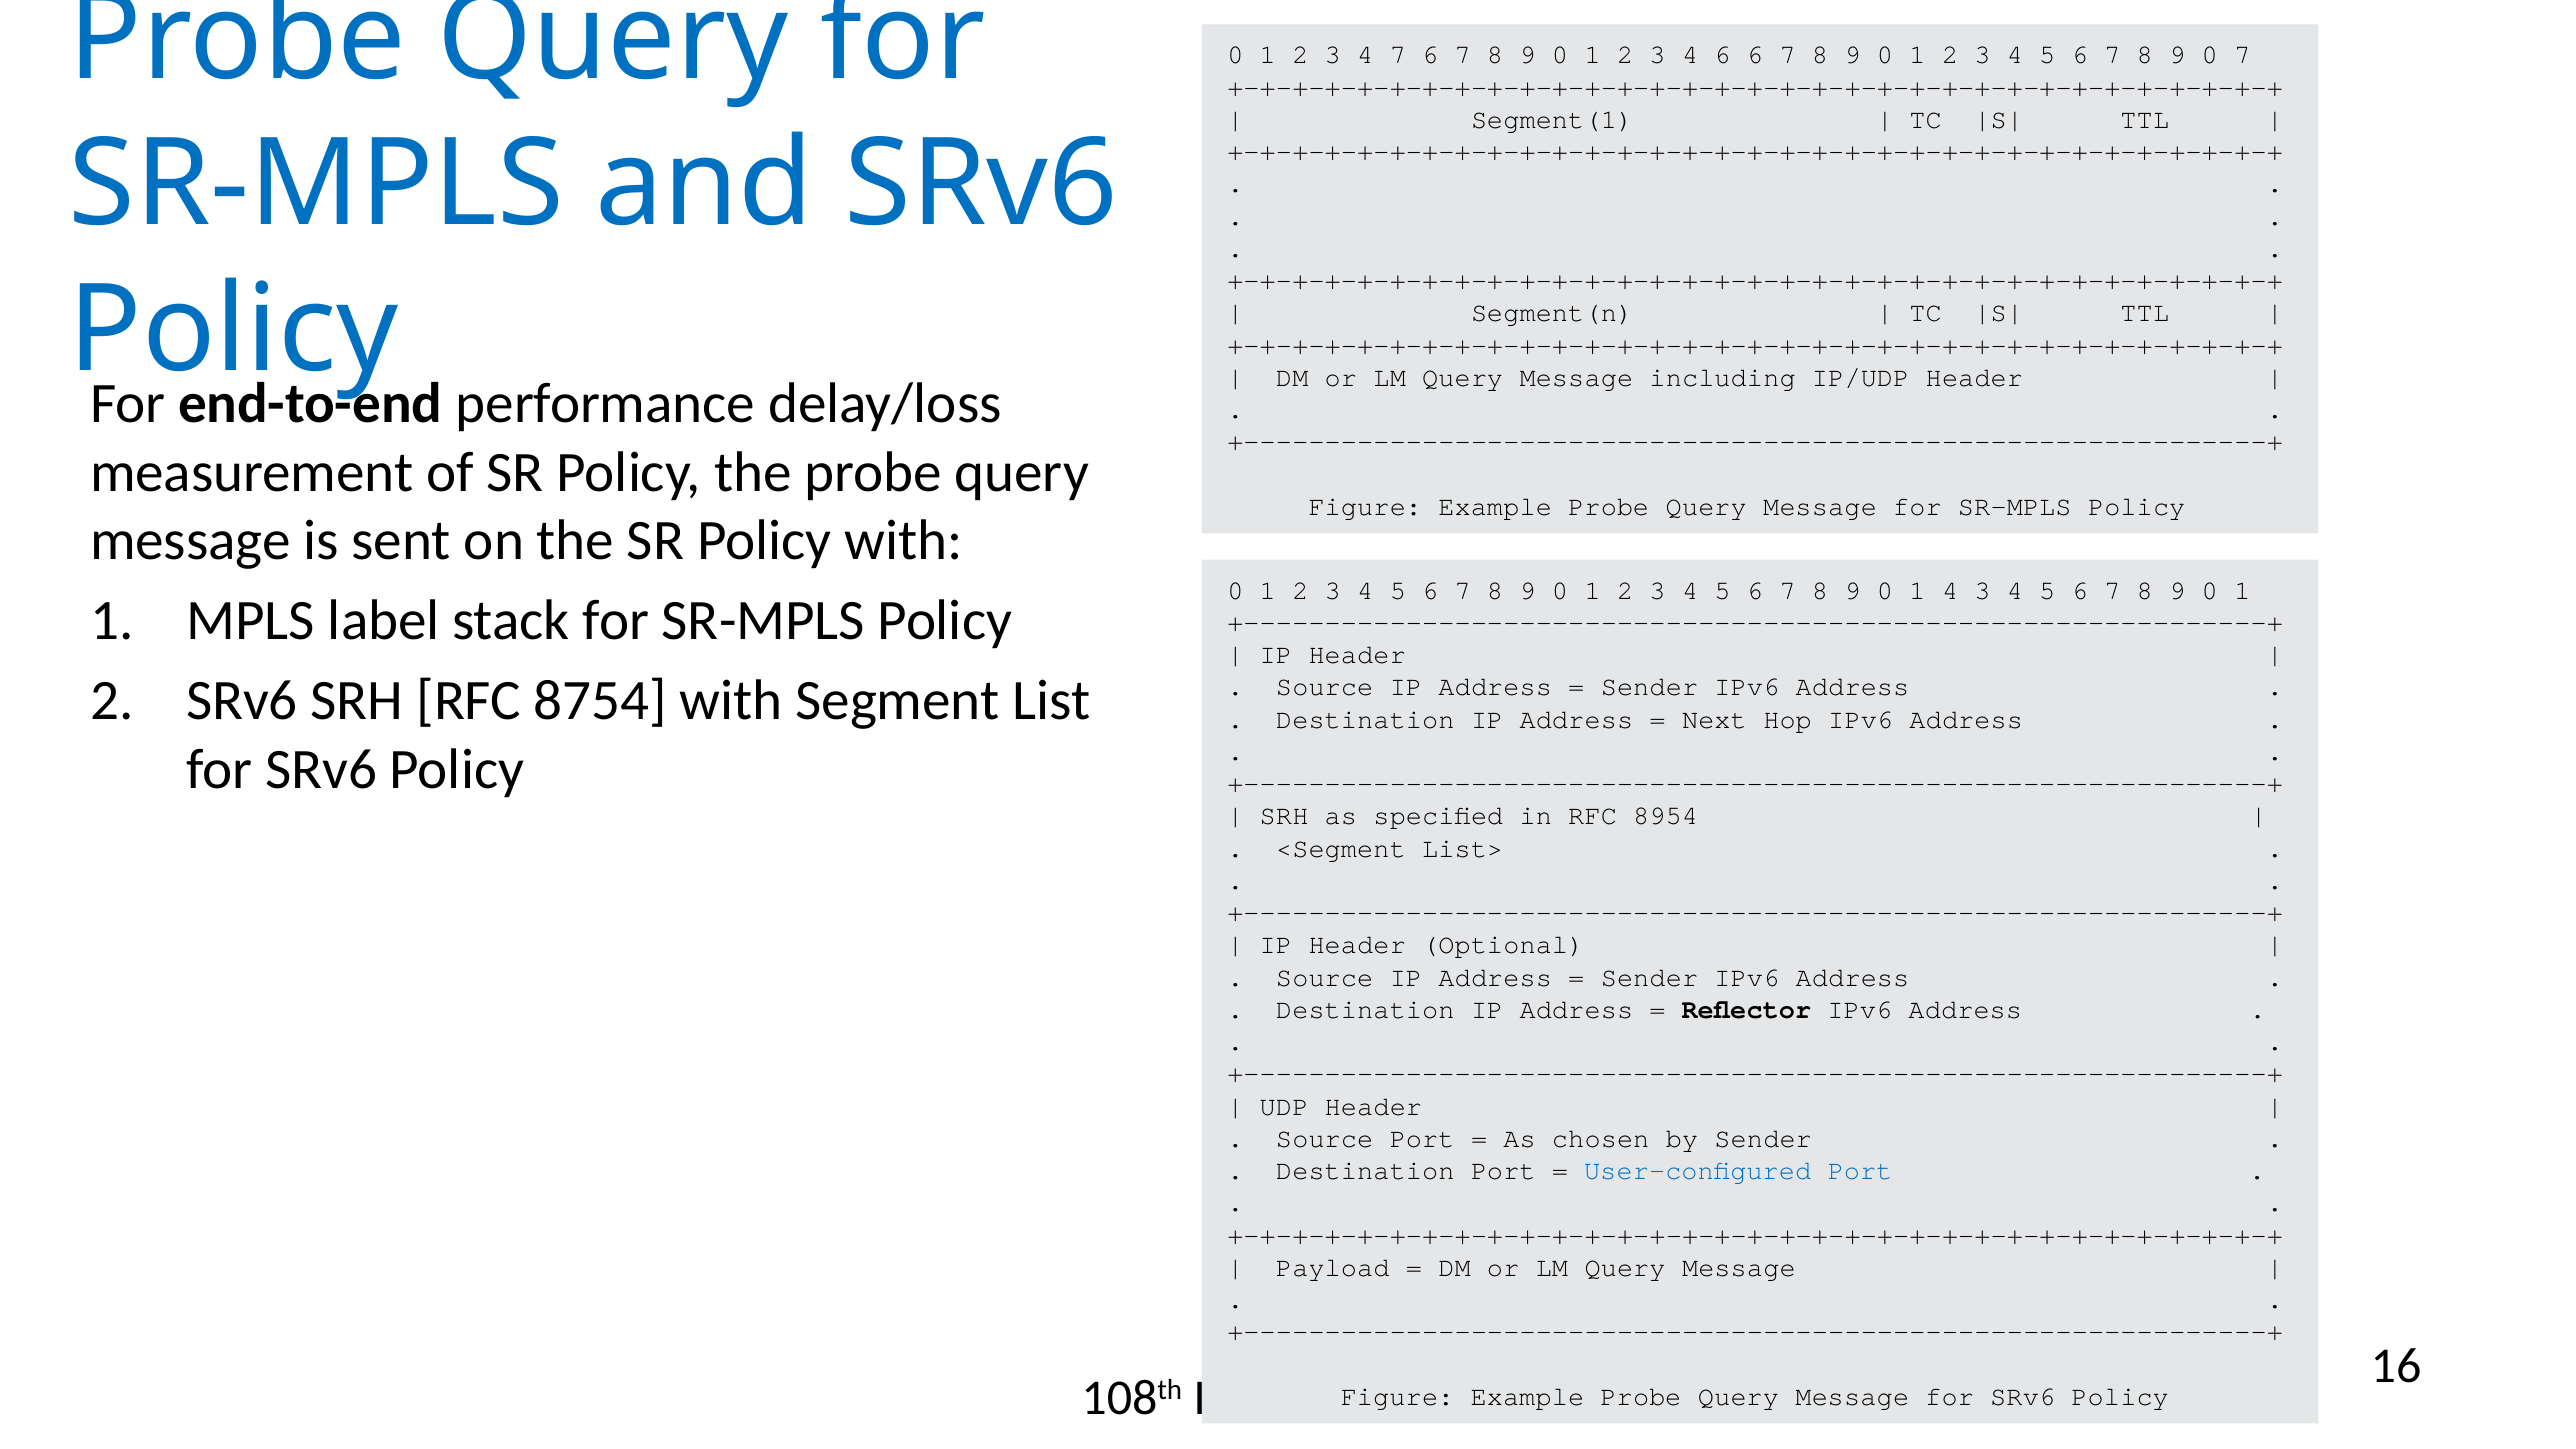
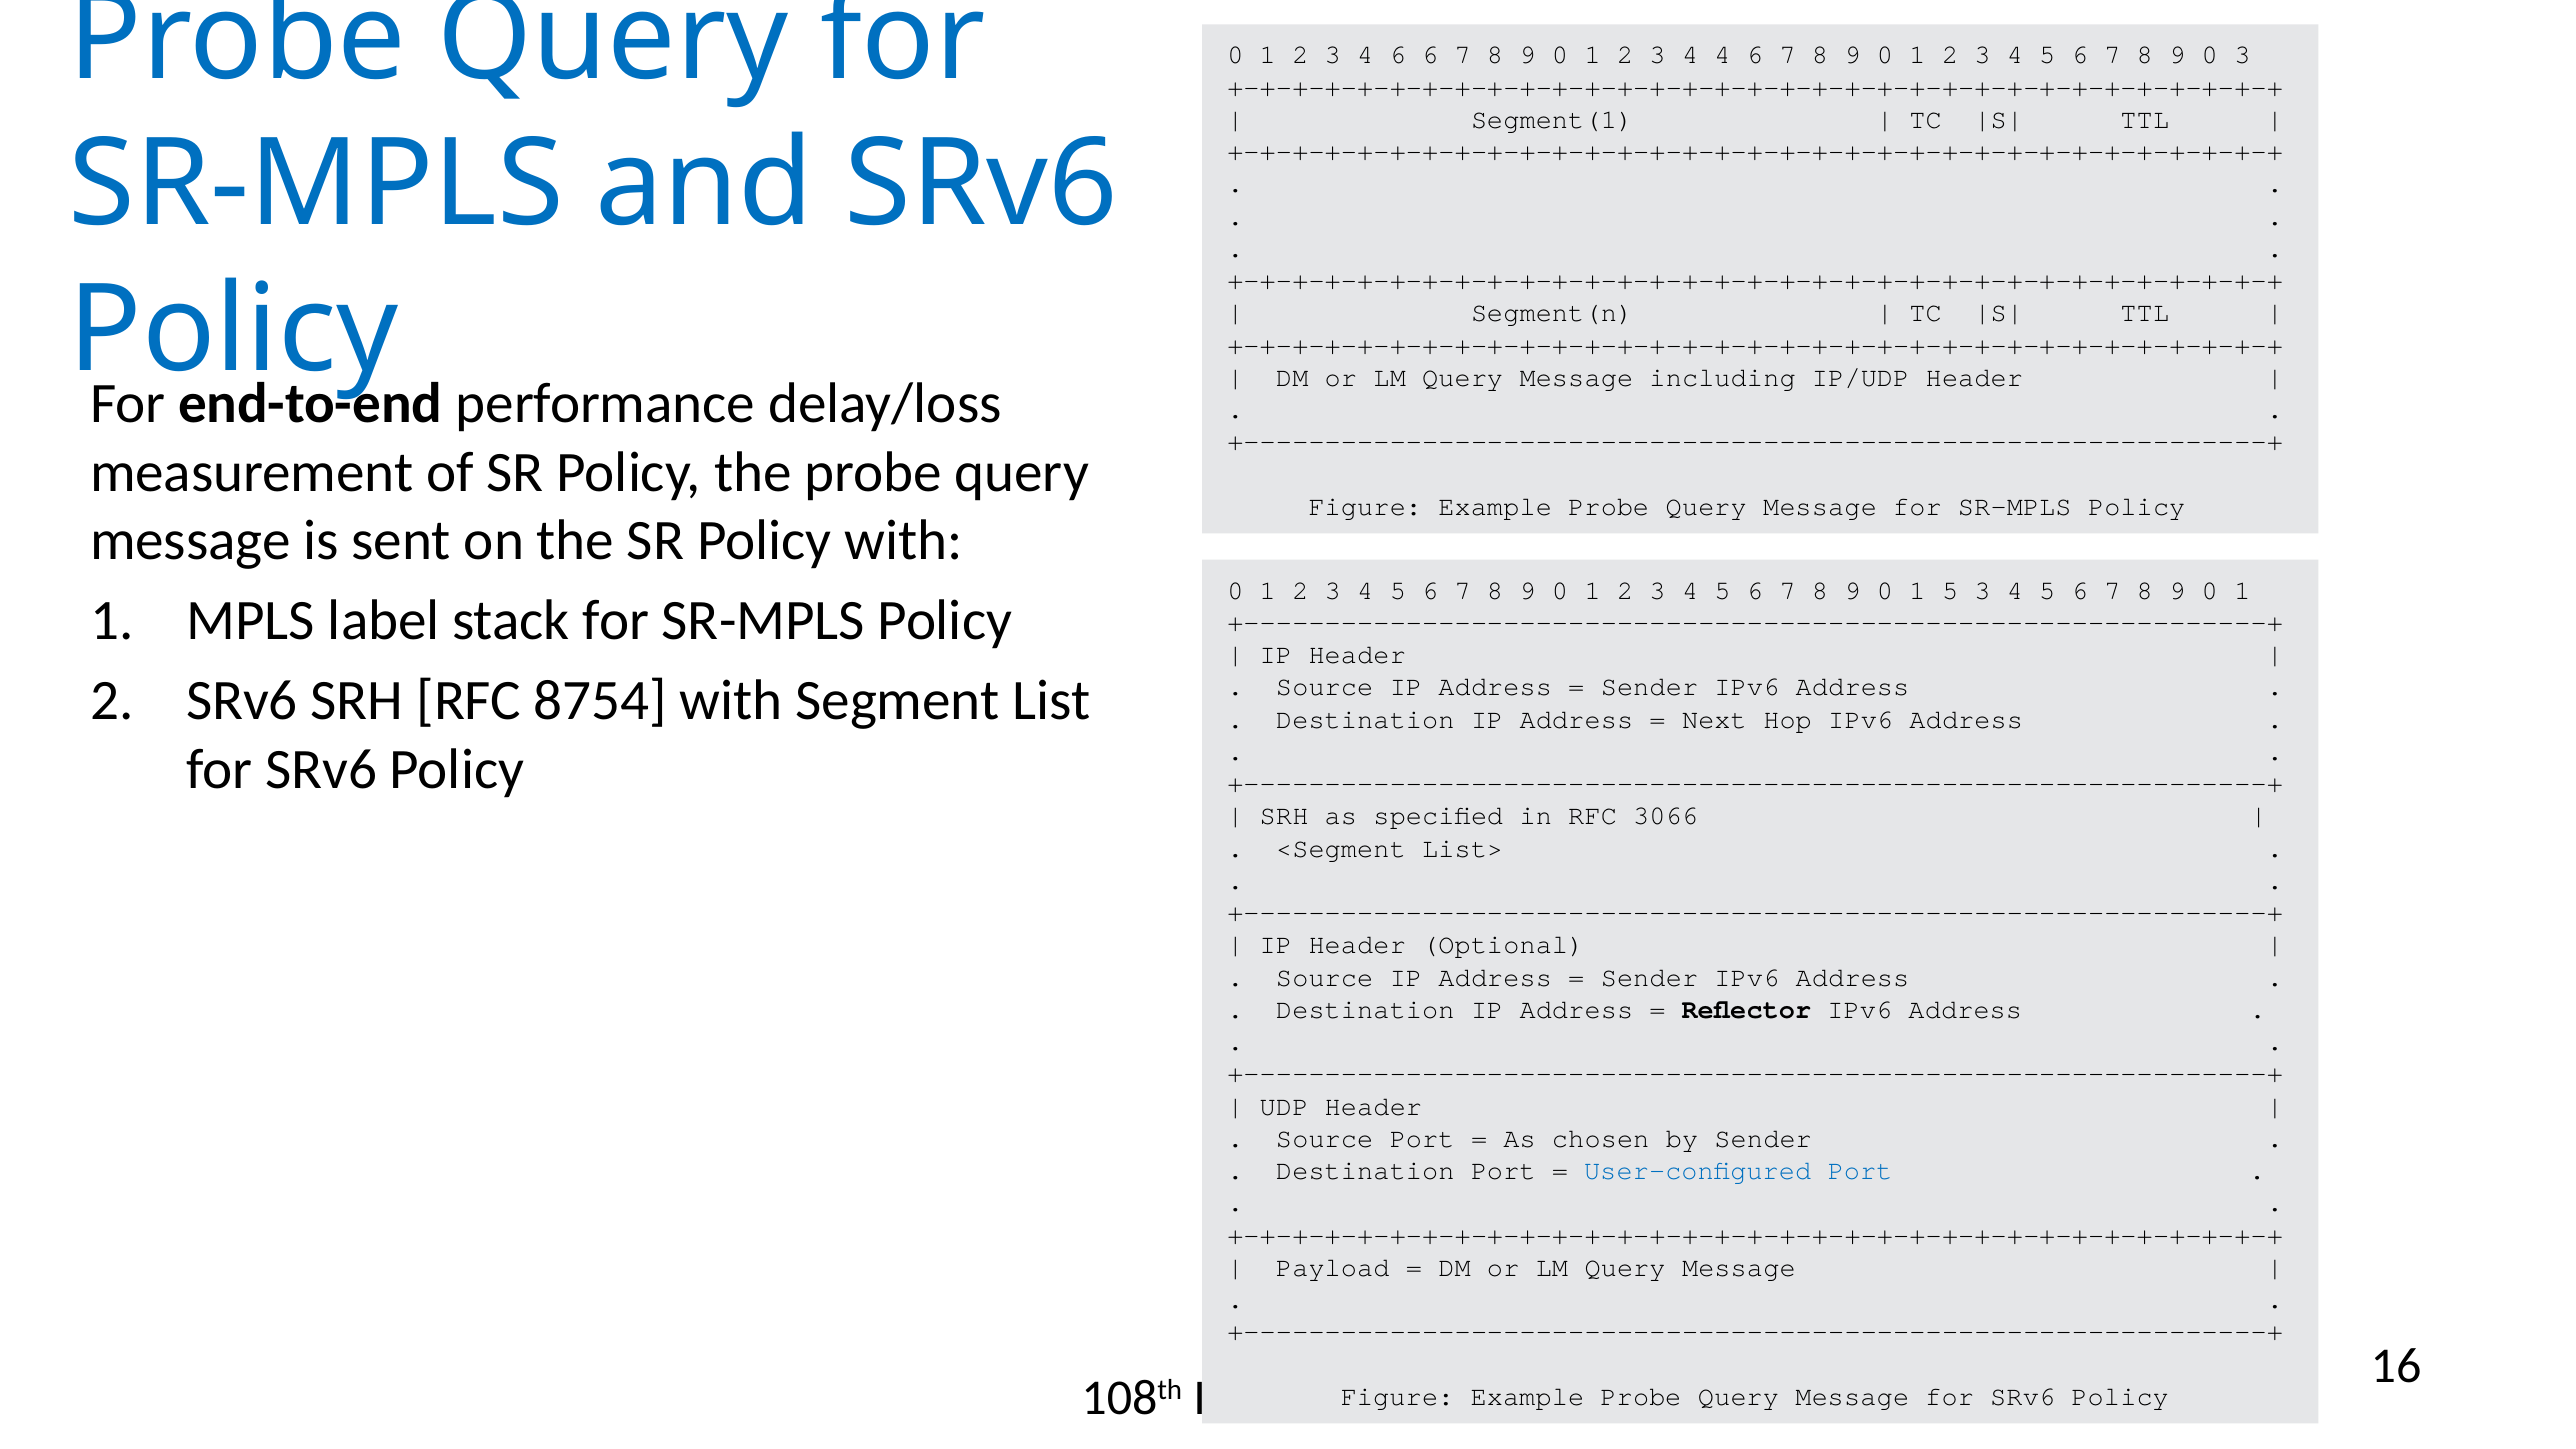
3 4 7: 7 -> 6 (1398, 55)
4 6: 6 -> 4 (1722, 55)
0 7: 7 -> 3 (2242, 55)
1 4: 4 -> 5 (1950, 590)
8954: 8954 -> 3066 (1666, 816)
